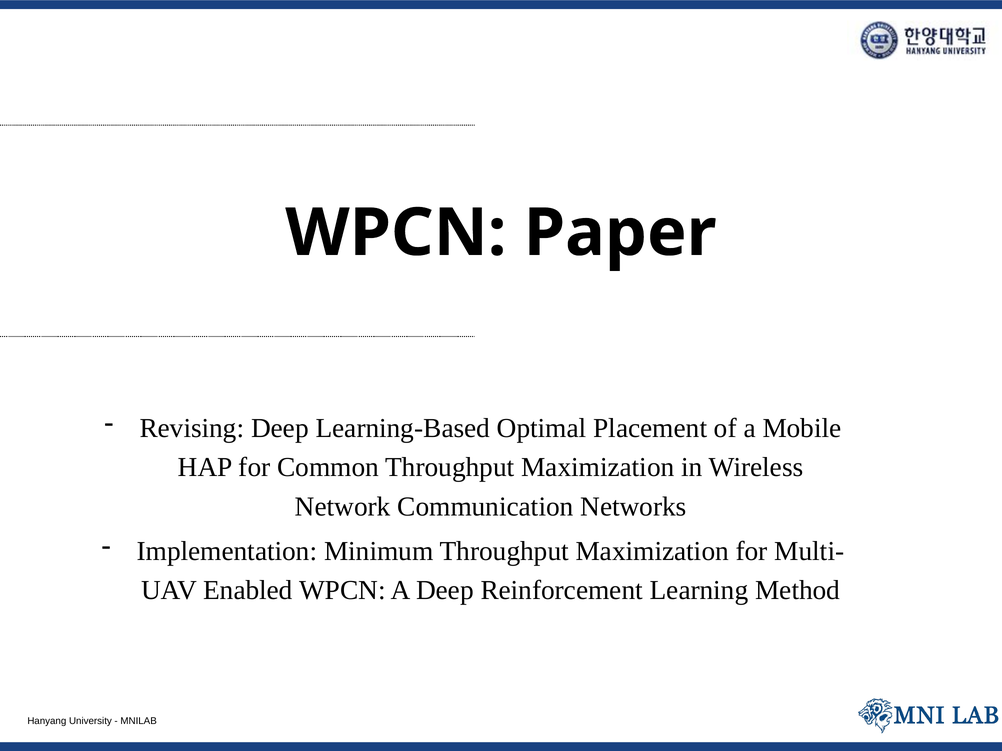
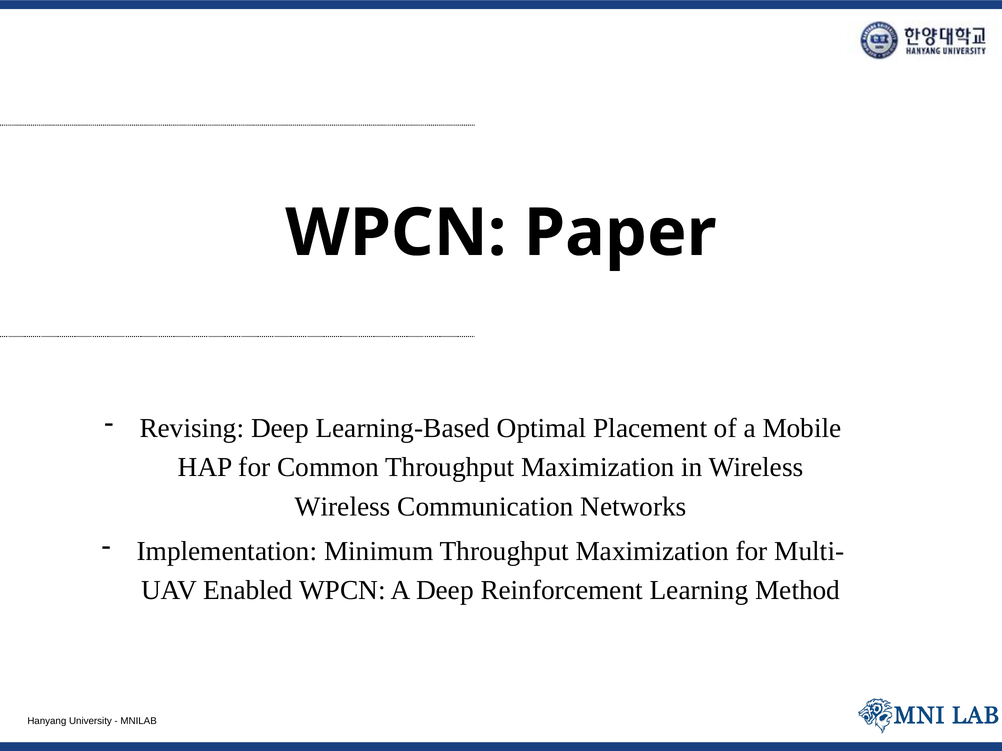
Network: Network -> Wireless (343, 507)
